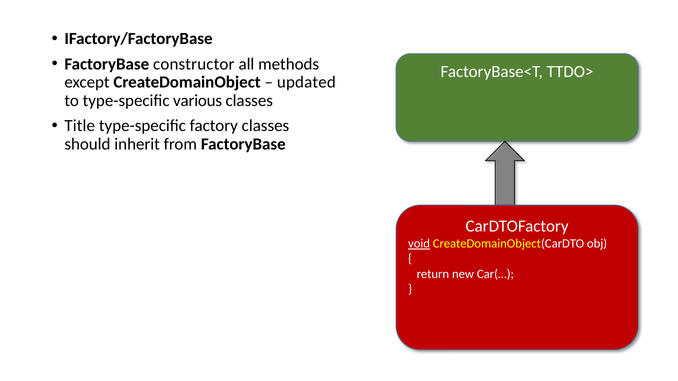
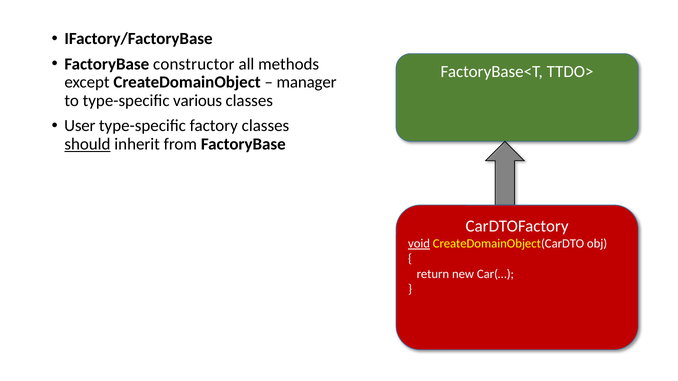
updated: updated -> manager (307, 82)
Title: Title -> User (80, 126)
should underline: none -> present (87, 144)
